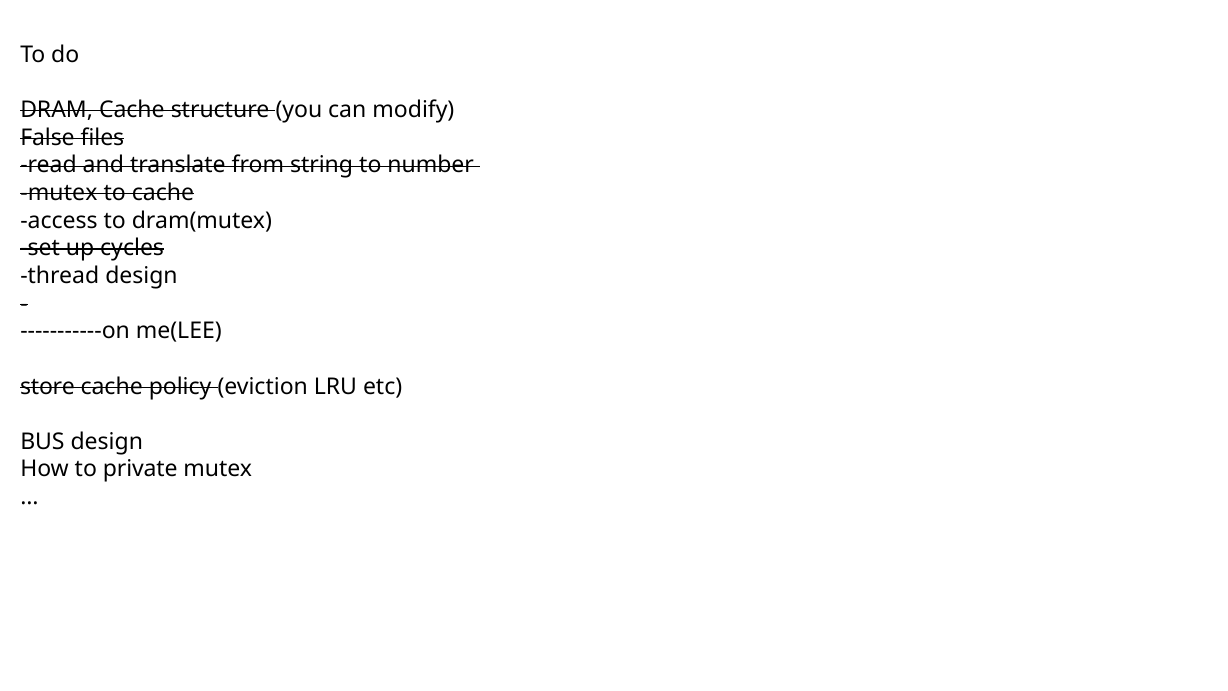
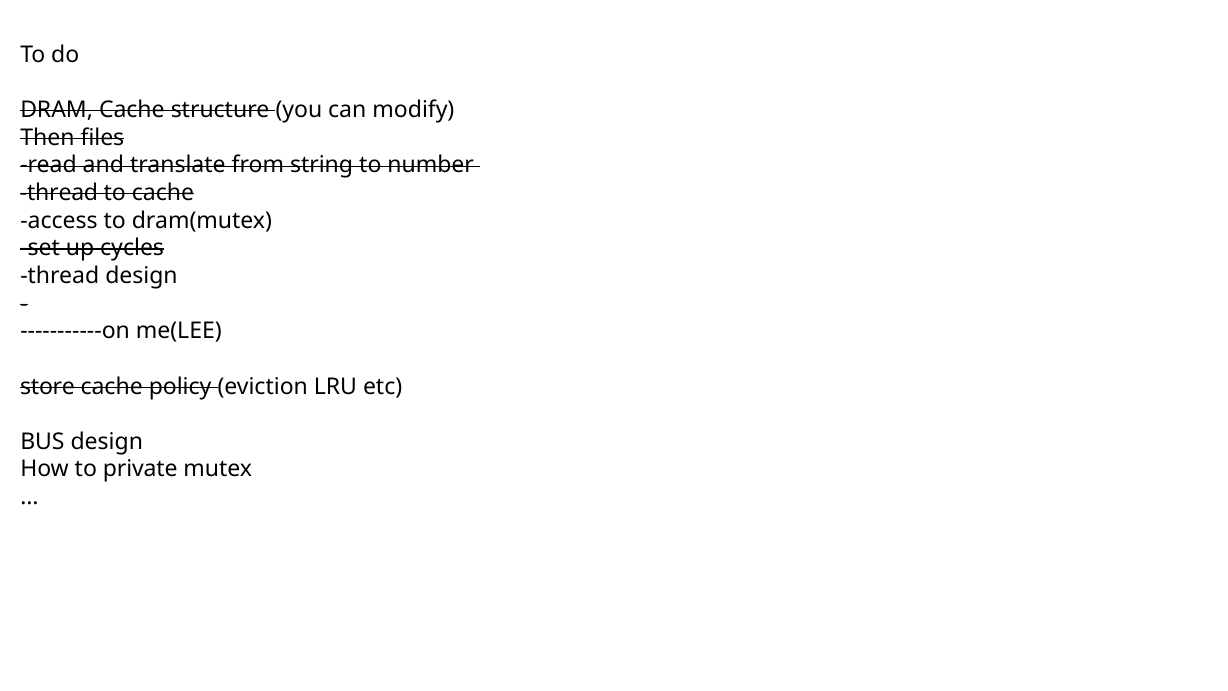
False: False -> Then (47, 138)
mutex: mutex -> thread (59, 193)
